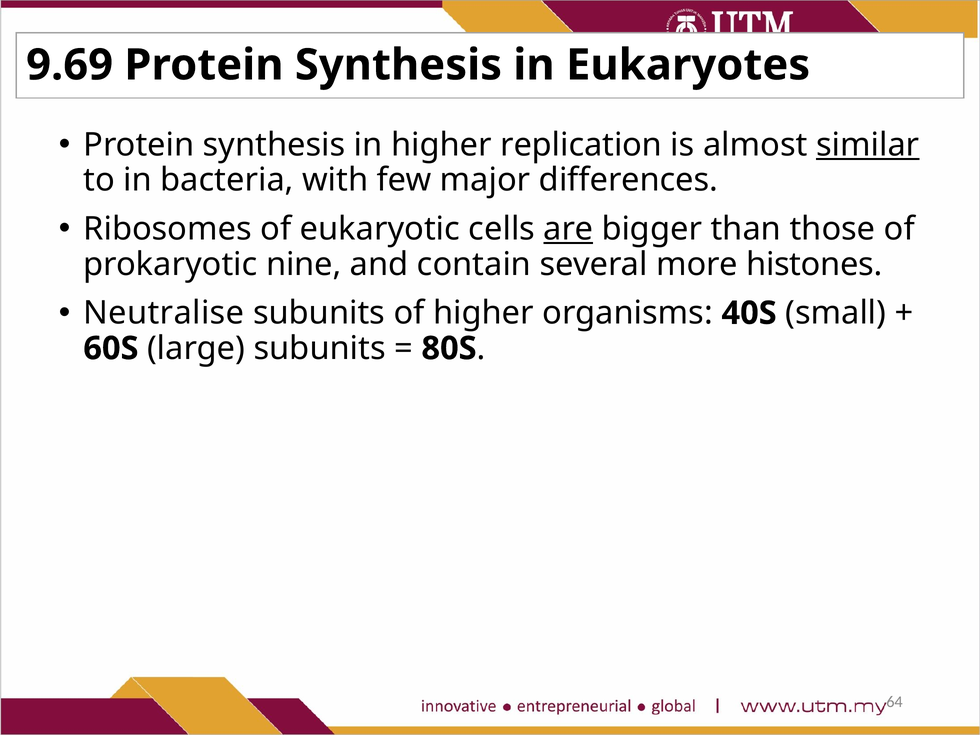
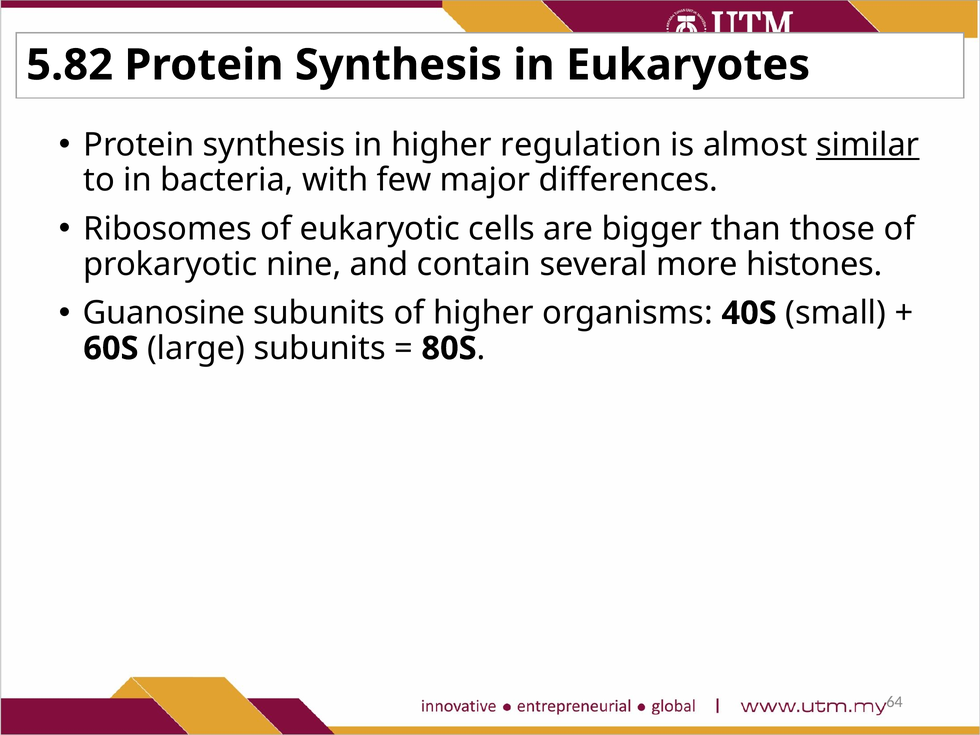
9.69: 9.69 -> 5.82 (70, 65)
replication: replication -> regulation (581, 145)
are underline: present -> none (568, 229)
Neutralise: Neutralise -> Guanosine (164, 313)
